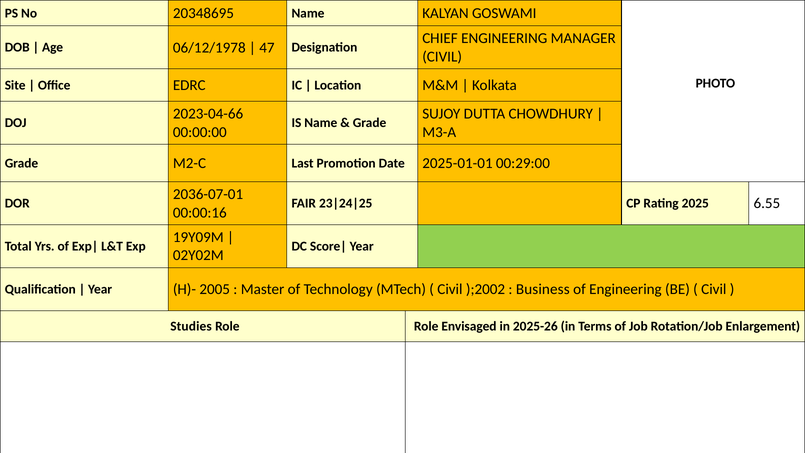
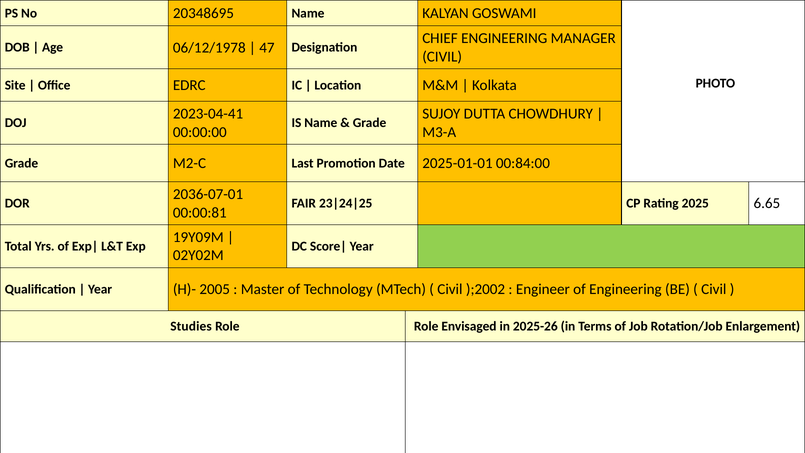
2023-04-66: 2023-04-66 -> 2023-04-41 (208, 114)
00:29:00: 00:29:00 -> 00:84:00 (523, 163)
6.55: 6.55 -> 6.65 (767, 203)
00:00:16: 00:00:16 -> 00:00:81 (200, 212)
Business: Business -> Engineer (543, 289)
